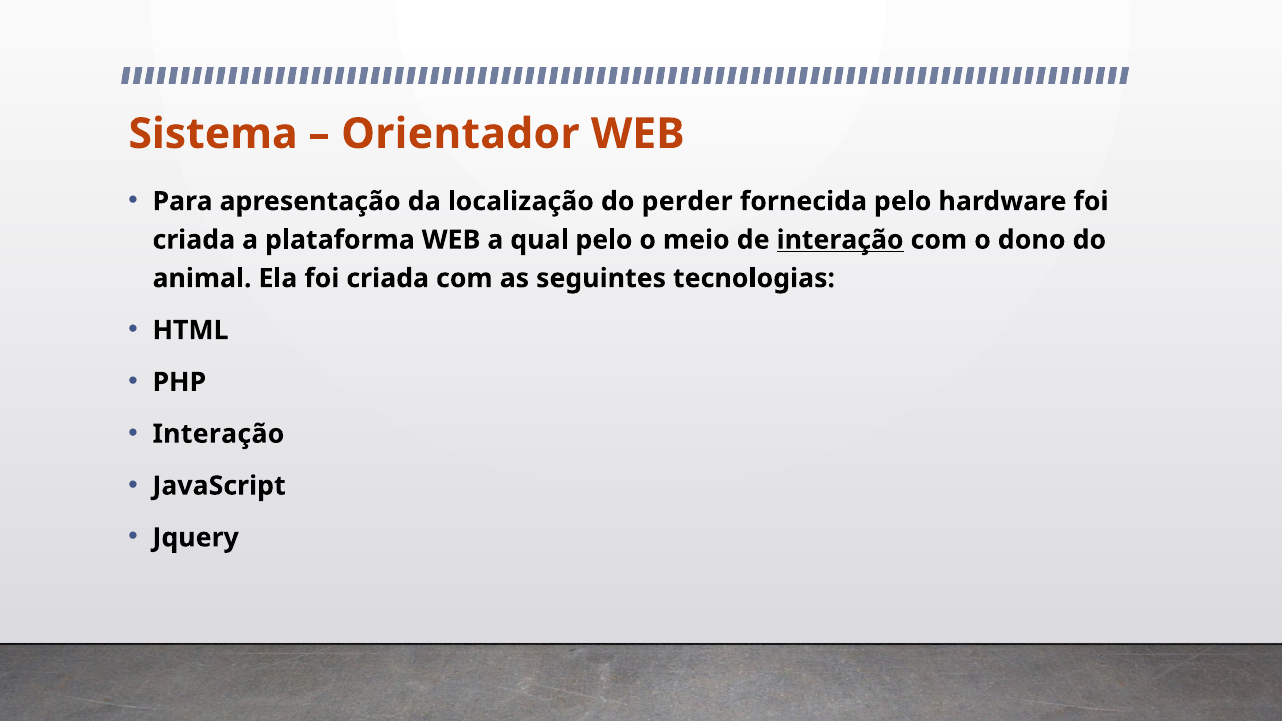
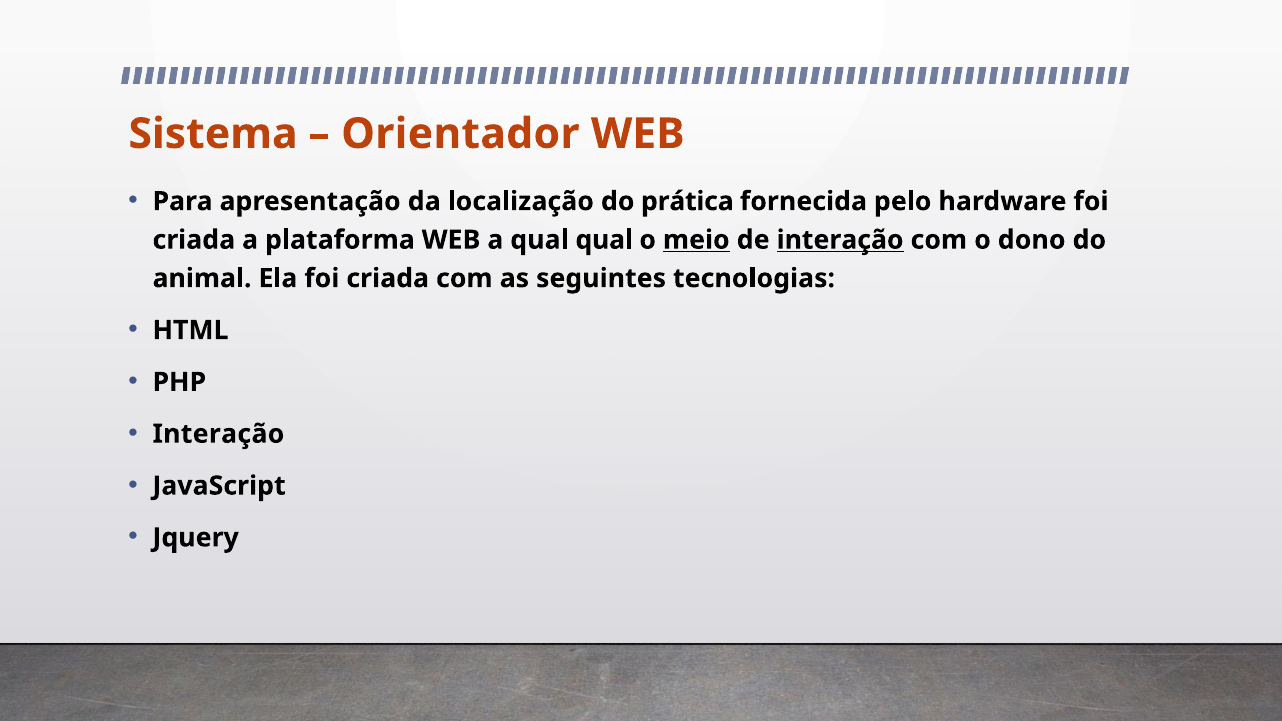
perder: perder -> prática (687, 201)
qual pelo: pelo -> qual (604, 240)
meio underline: none -> present (696, 240)
